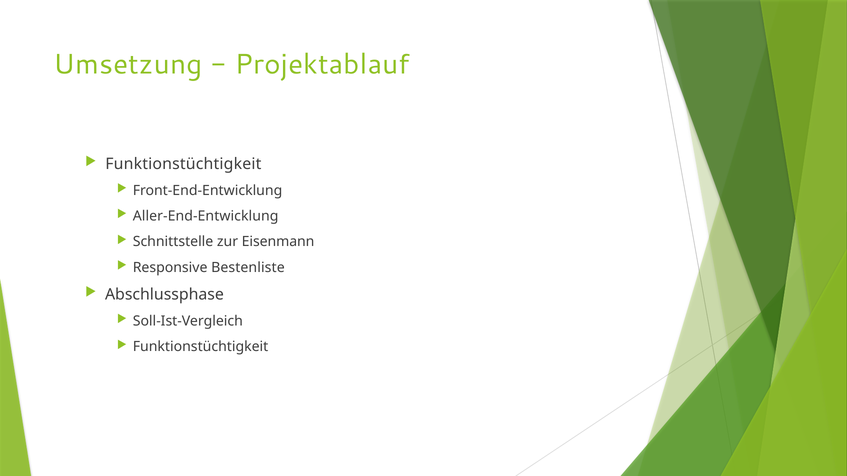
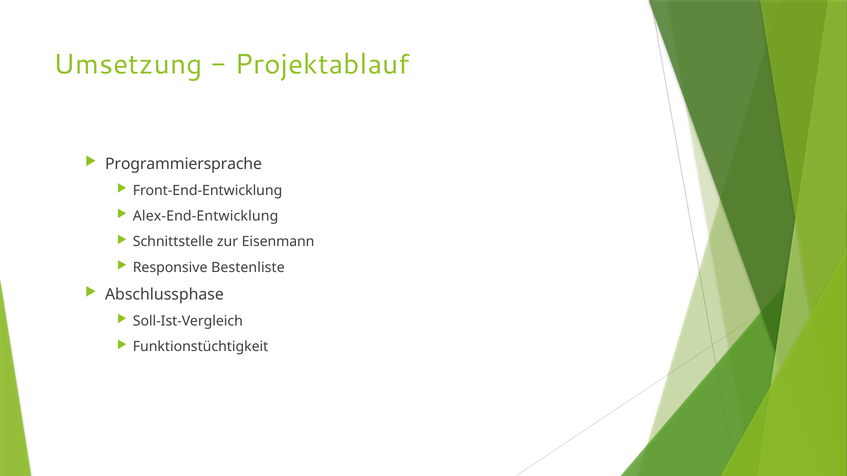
Funktionstüchtigkeit: Funktionstüchtigkeit -> Programmiersprache (184, 164)
Aller-End-Entwicklung: Aller-End-Entwicklung -> Alex-End-Entwicklung (206, 216)
